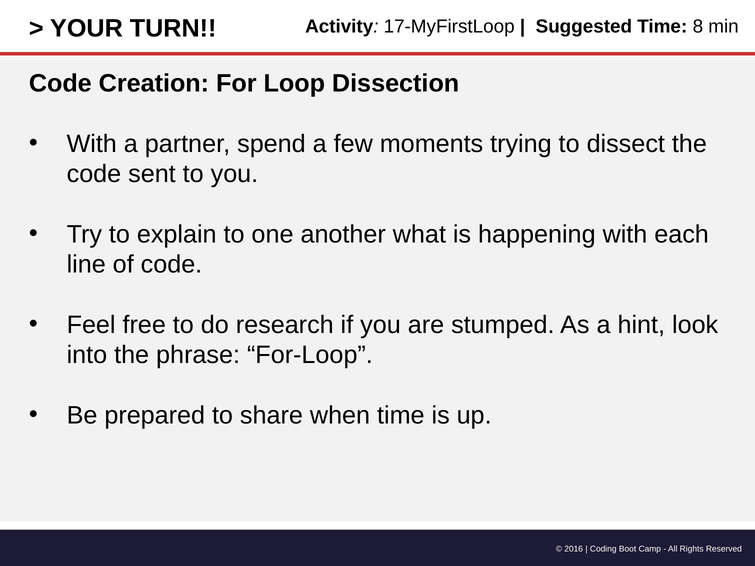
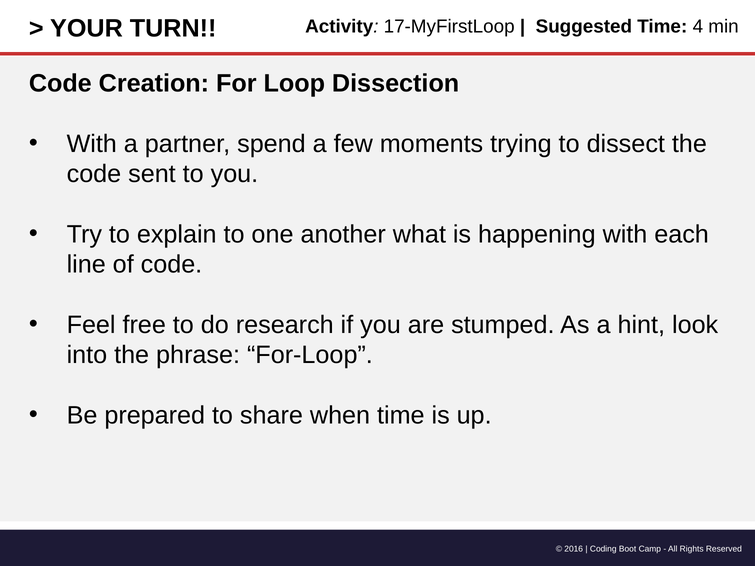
8: 8 -> 4 (698, 27)
